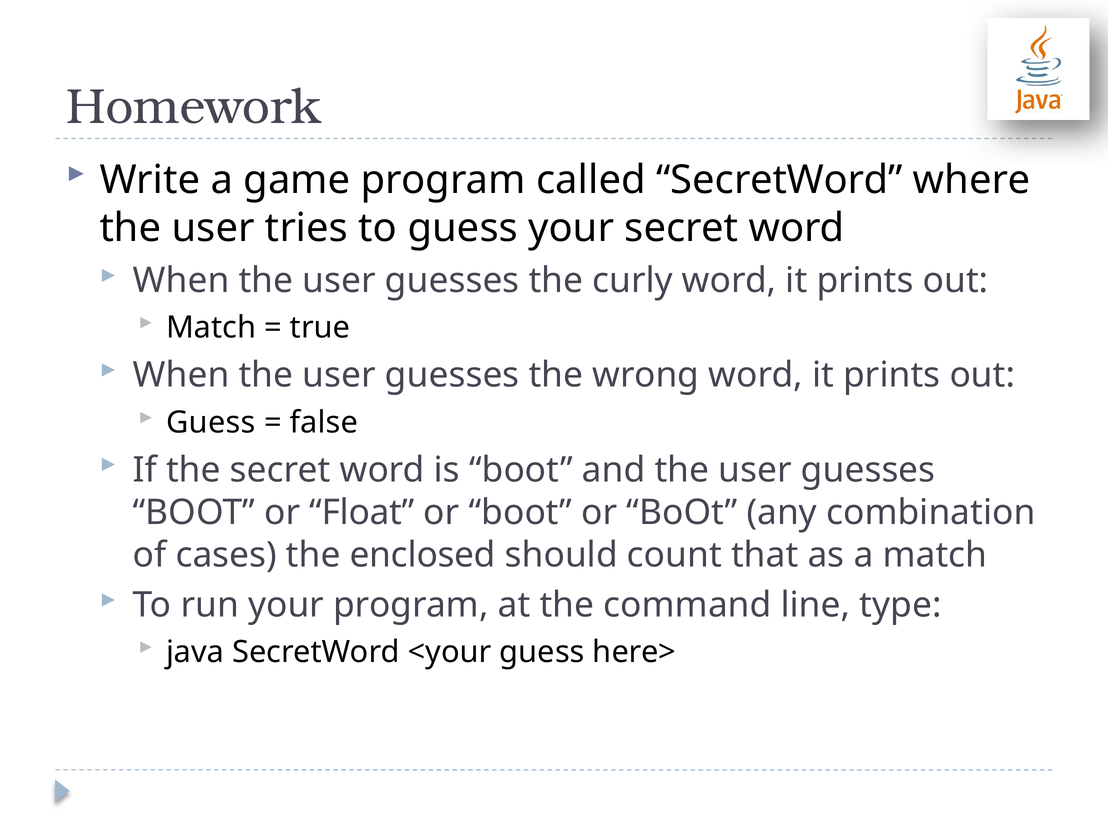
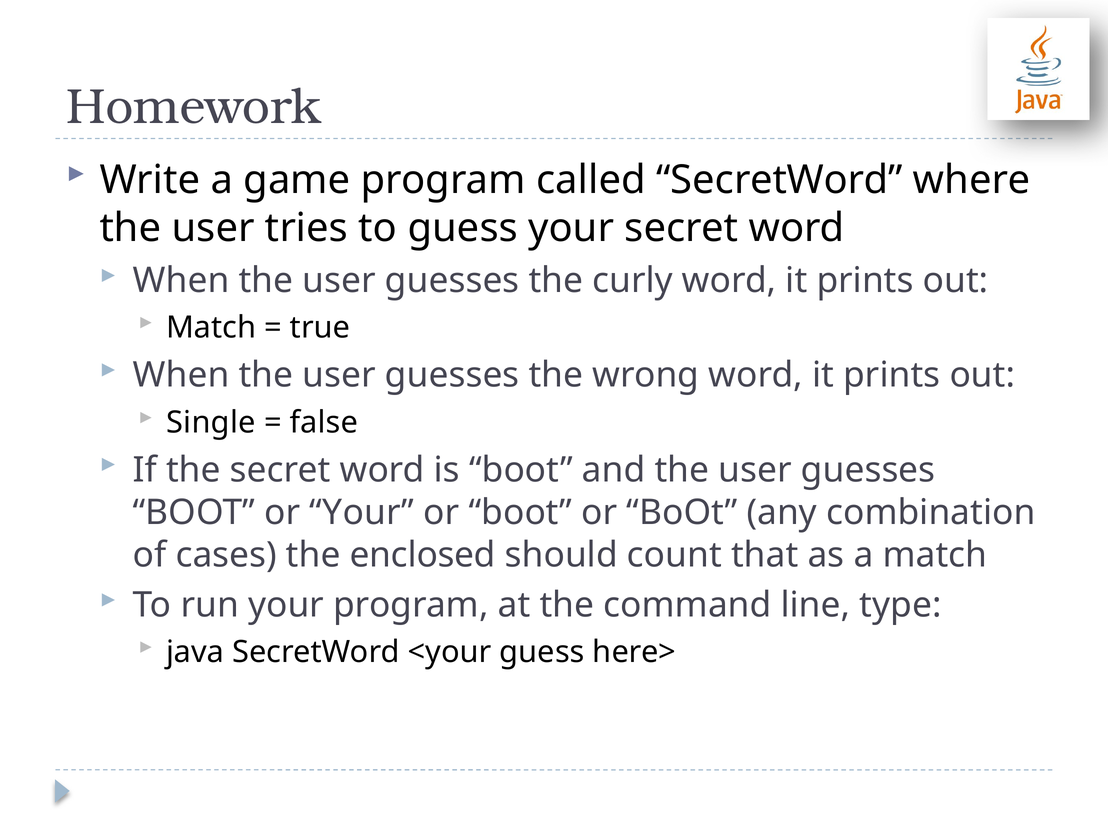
Guess: Guess -> Single (211, 422)
or Float: Float -> Your (362, 512)
